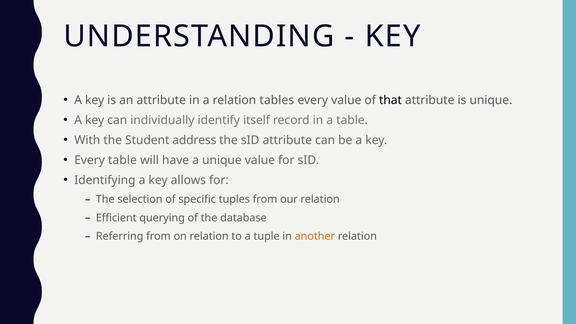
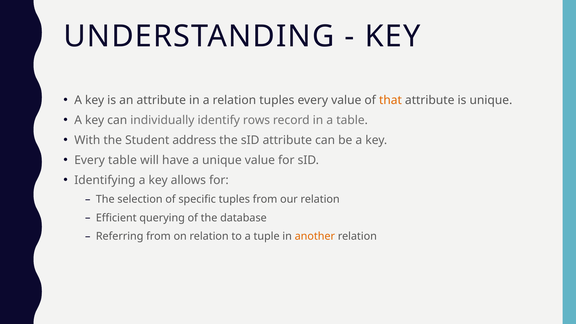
relation tables: tables -> tuples (277, 100)
that colour: black -> orange (390, 100)
itself: itself -> rows (257, 120)
